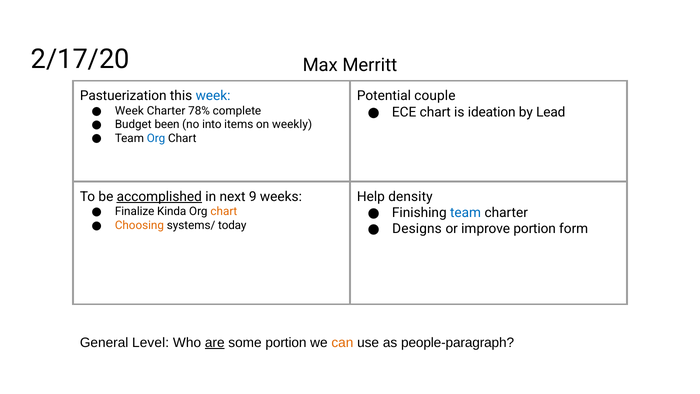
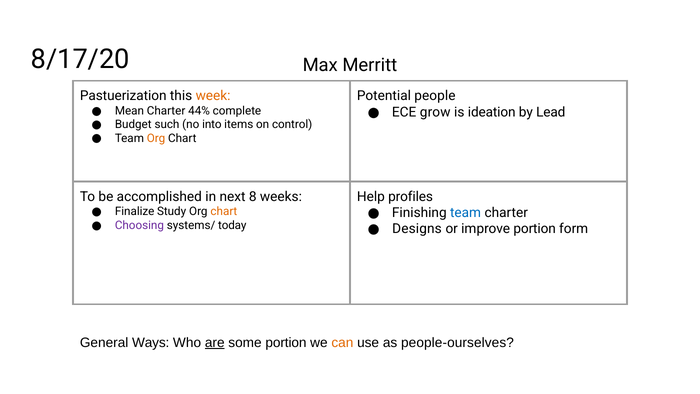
2/17/20: 2/17/20 -> 8/17/20 (80, 59)
week colour: blue -> orange (213, 96)
couple: couple -> people (435, 96)
Week: Week -> Mean (129, 111)
78%: 78% -> 44% (199, 111)
ECE chart: chart -> grow (435, 112)
been: been -> such (167, 124)
weekly: weekly -> control (292, 124)
Org colour: blue -> orange (156, 138)
accomplished underline: present -> none (159, 197)
9: 9 -> 8 (253, 197)
density: density -> profiles (411, 197)
Kinda: Kinda -> Study (172, 211)
Choosing colour: orange -> purple (139, 225)
Level: Level -> Ways (151, 342)
people-paragraph: people-paragraph -> people-ourselves (457, 342)
